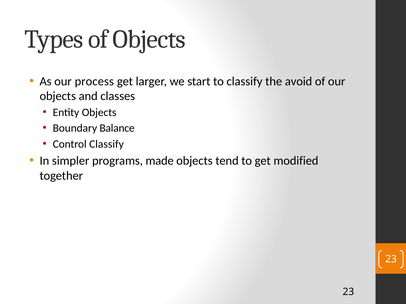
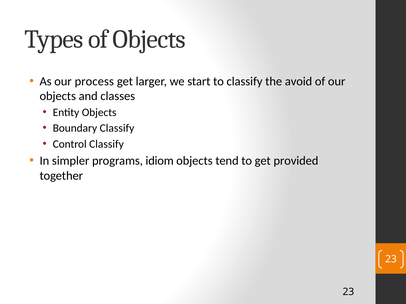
Boundary Balance: Balance -> Classify (117, 128)
made: made -> idiom (160, 161)
modified: modified -> provided (296, 161)
